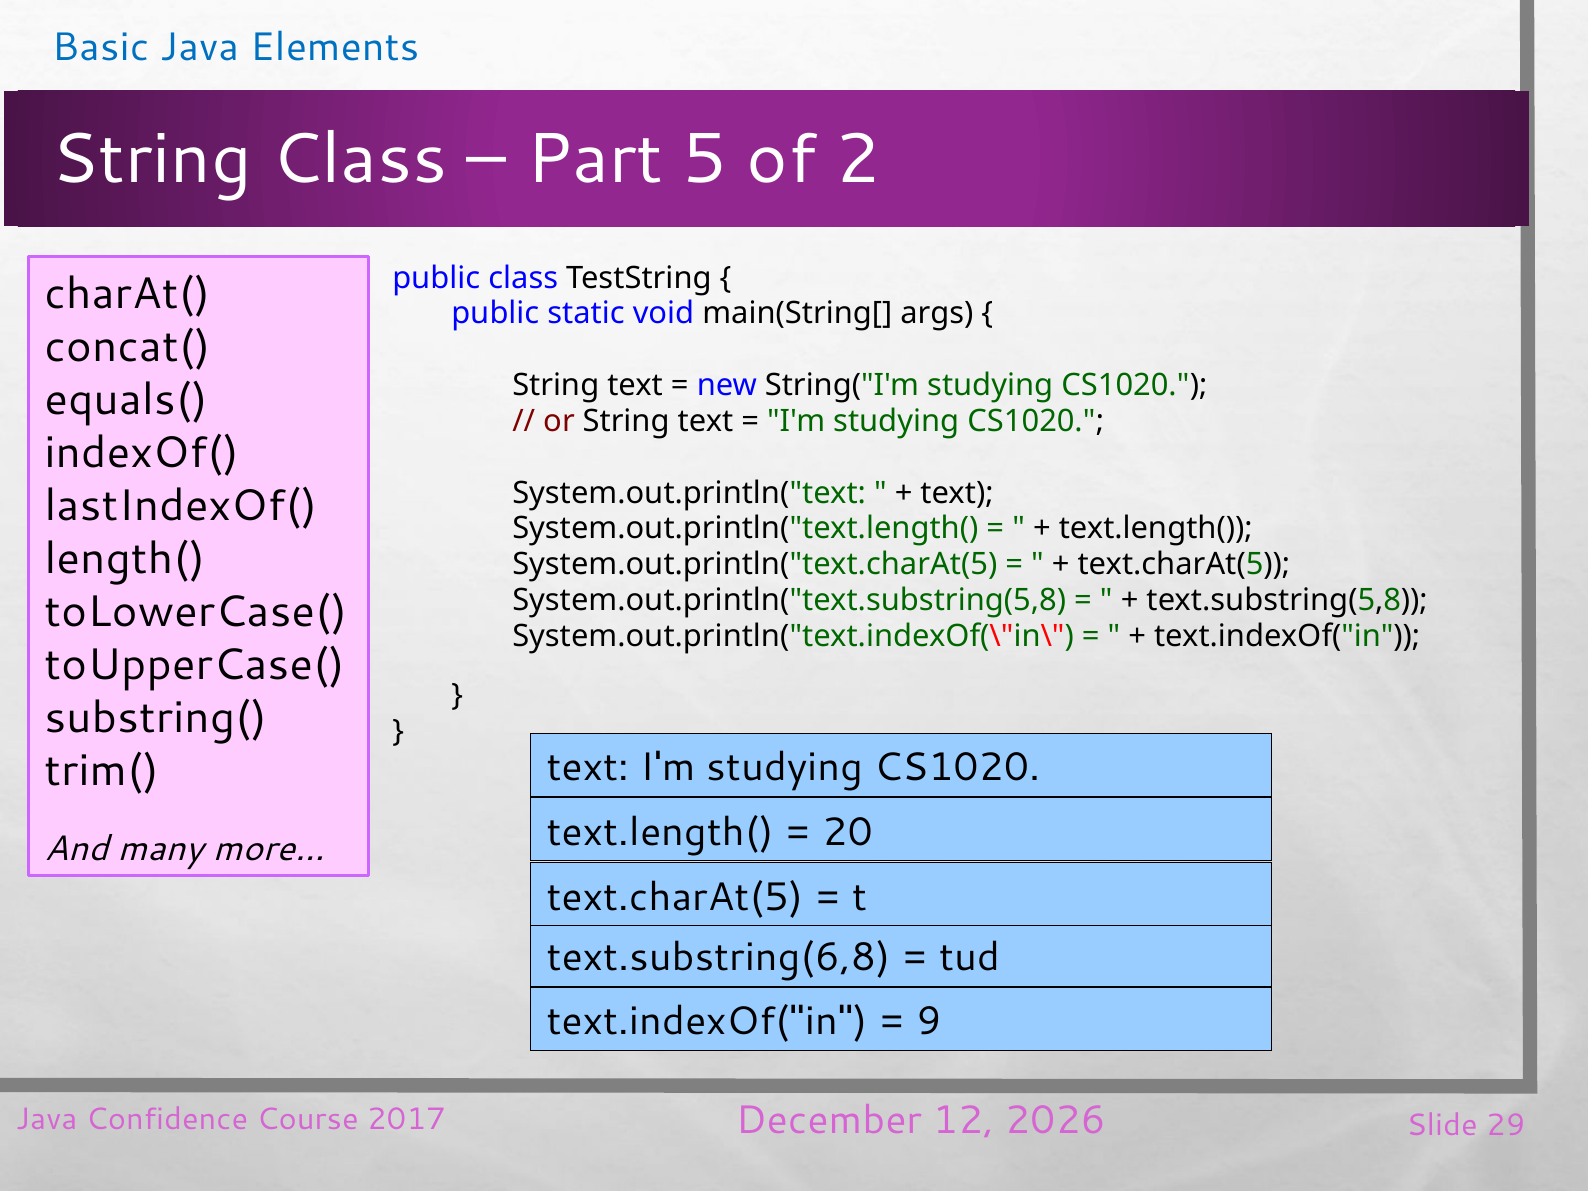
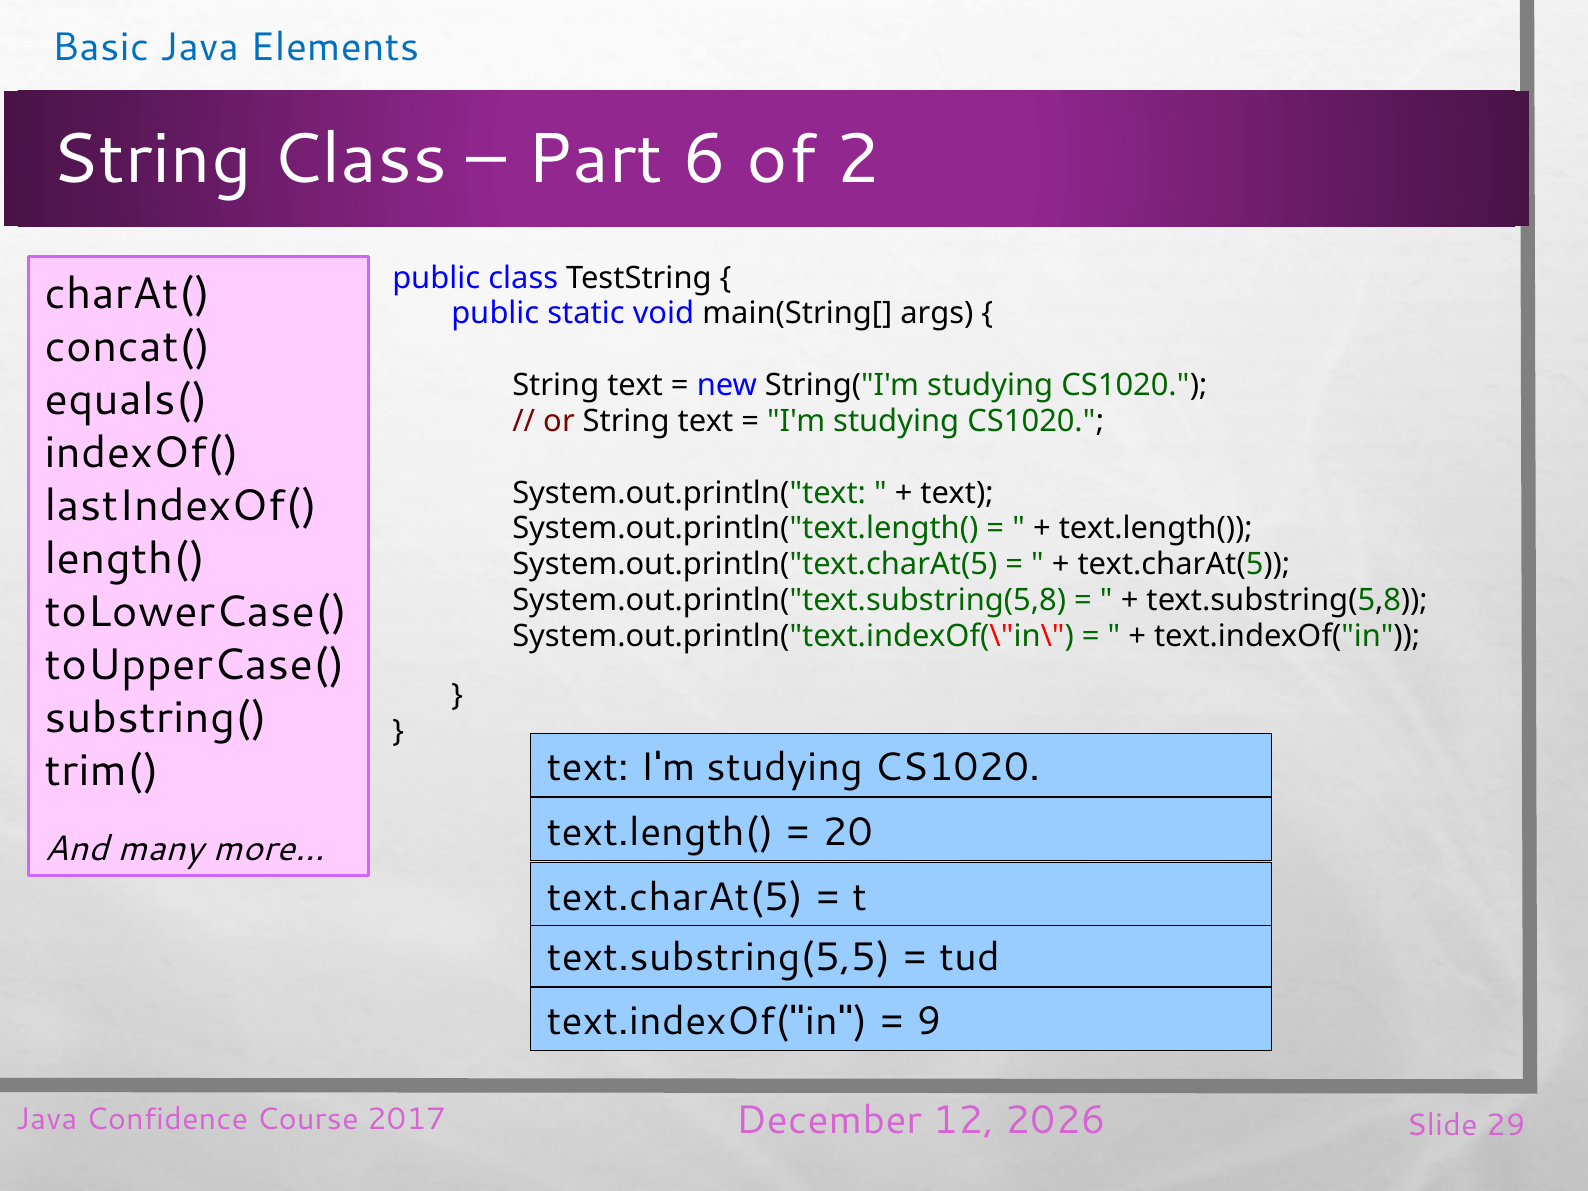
5: 5 -> 6 (705, 159)
text.substring(6,8: text.substring(6,8 -> text.substring(5,5 (719, 958)
